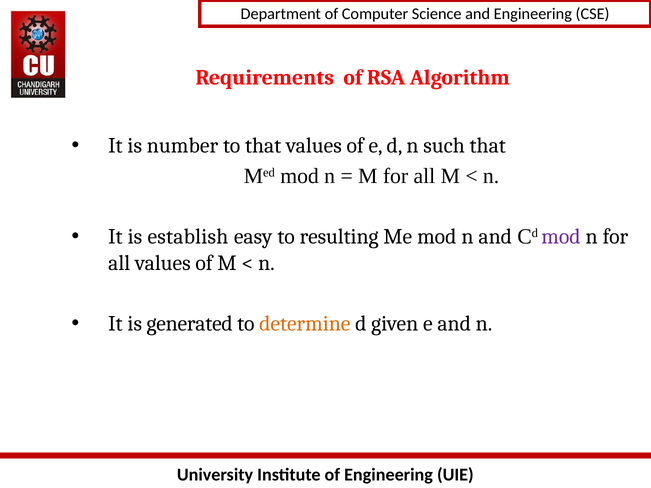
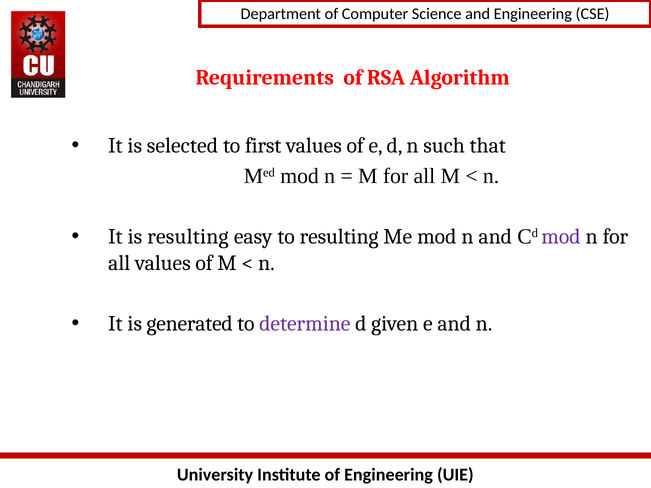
number: number -> selected (182, 146)
to that: that -> first (263, 146)
is establish: establish -> resulting (188, 237)
determine colour: orange -> purple (305, 324)
